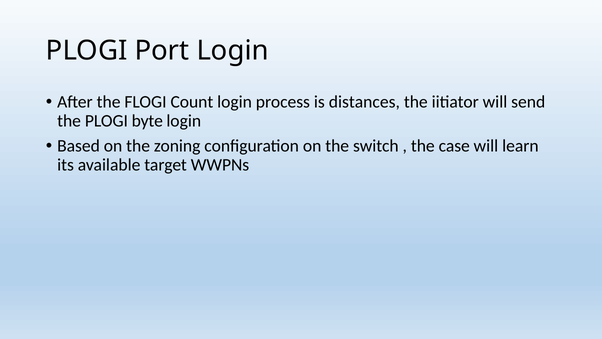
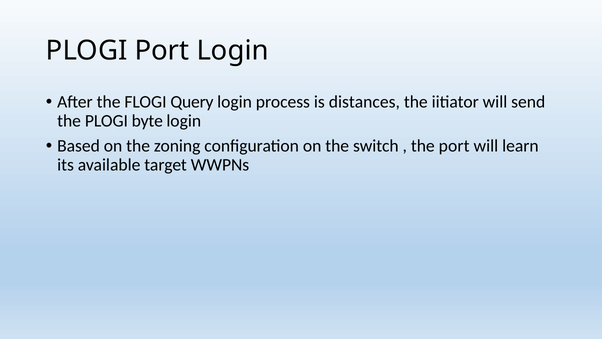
Count: Count -> Query (192, 102)
the case: case -> port (454, 146)
